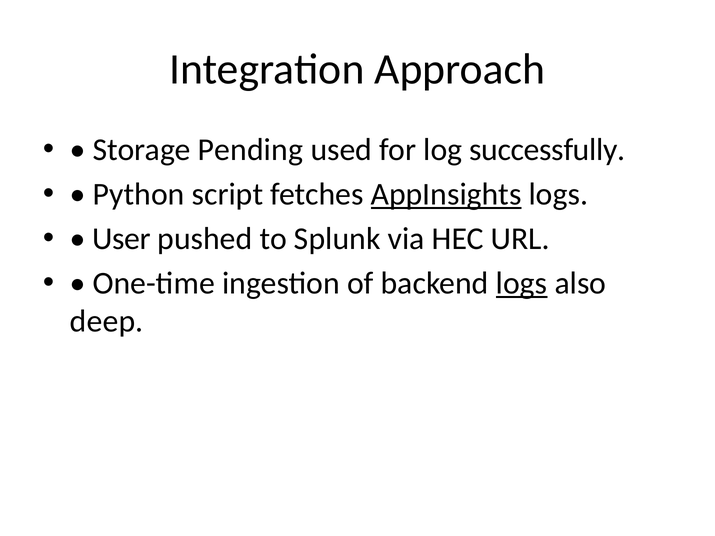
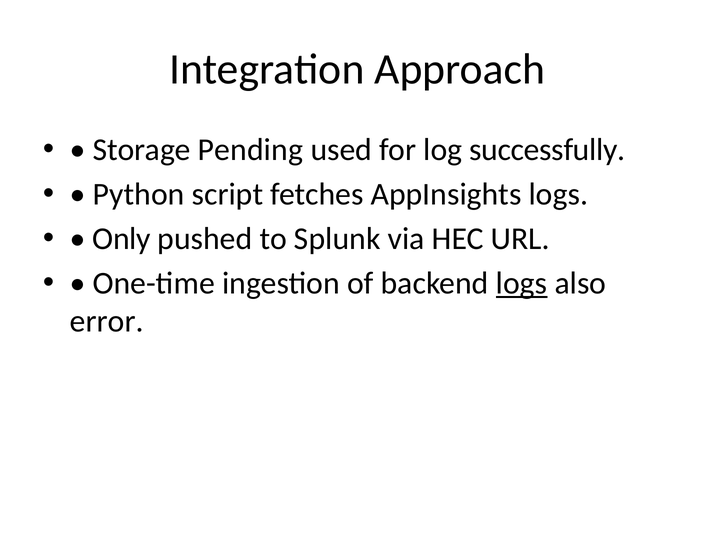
AppInsights underline: present -> none (446, 194)
User: User -> Only (122, 239)
deep: deep -> error (107, 322)
